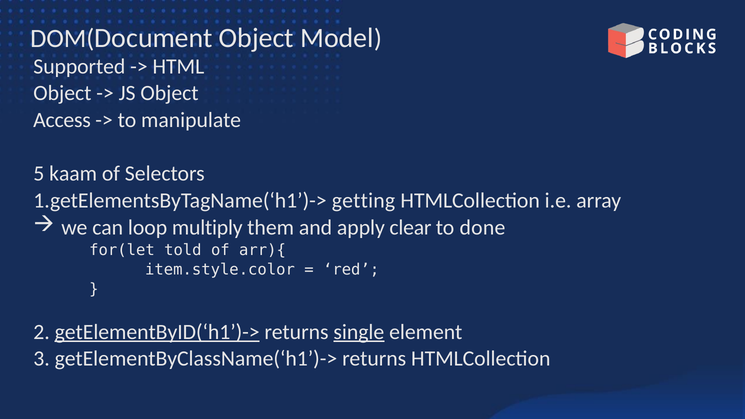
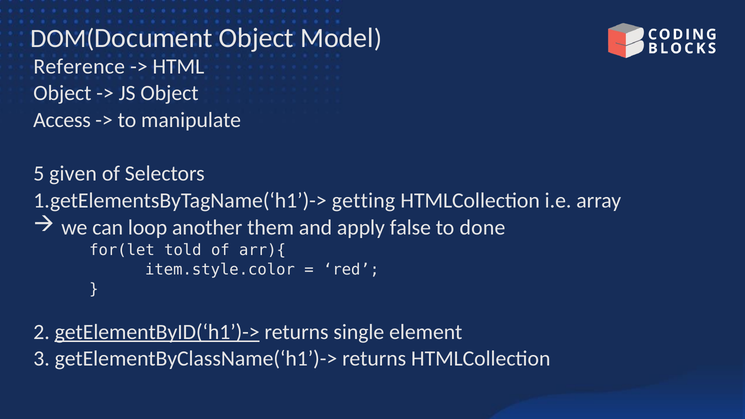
Supported: Supported -> Reference (79, 66)
kaam: kaam -> given (73, 174)
multiply: multiply -> another (207, 228)
clear: clear -> false (410, 228)
single underline: present -> none (359, 332)
